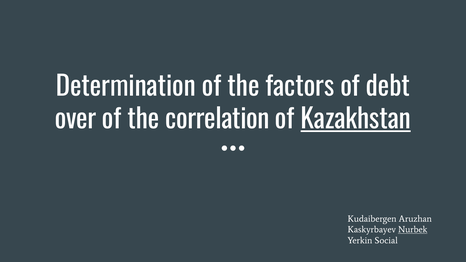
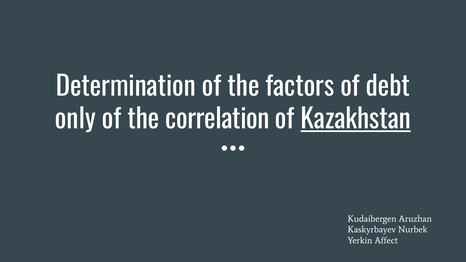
over: over -> only (75, 120)
Nurbek underline: present -> none (413, 230)
Social: Social -> Affect (386, 241)
